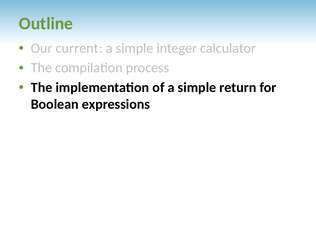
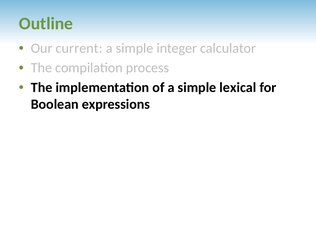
return: return -> lexical (238, 87)
